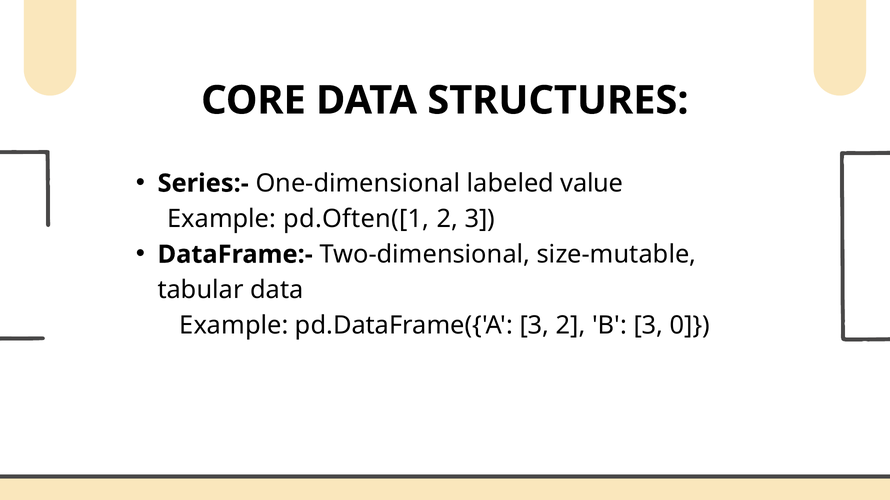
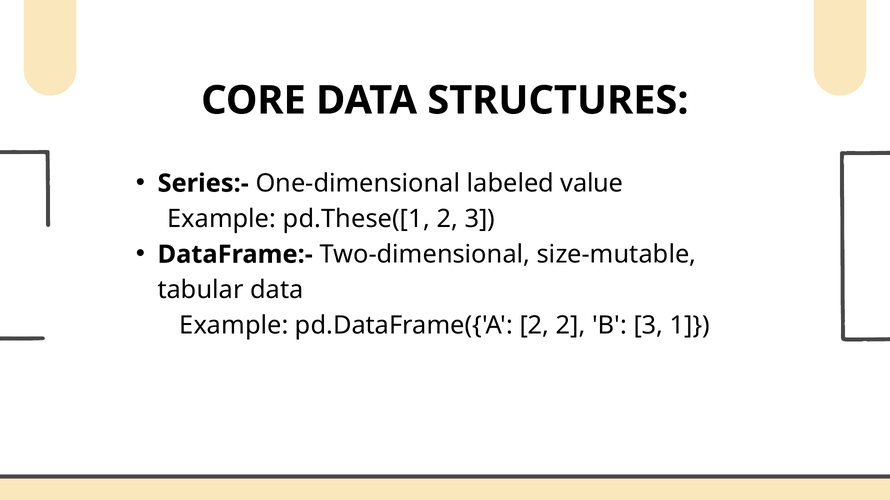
pd.Often([1: pd.Often([1 -> pd.These([1 (356, 219)
pd.DataFrame({'A 3: 3 -> 2 (534, 326)
0: 0 -> 1 (690, 326)
